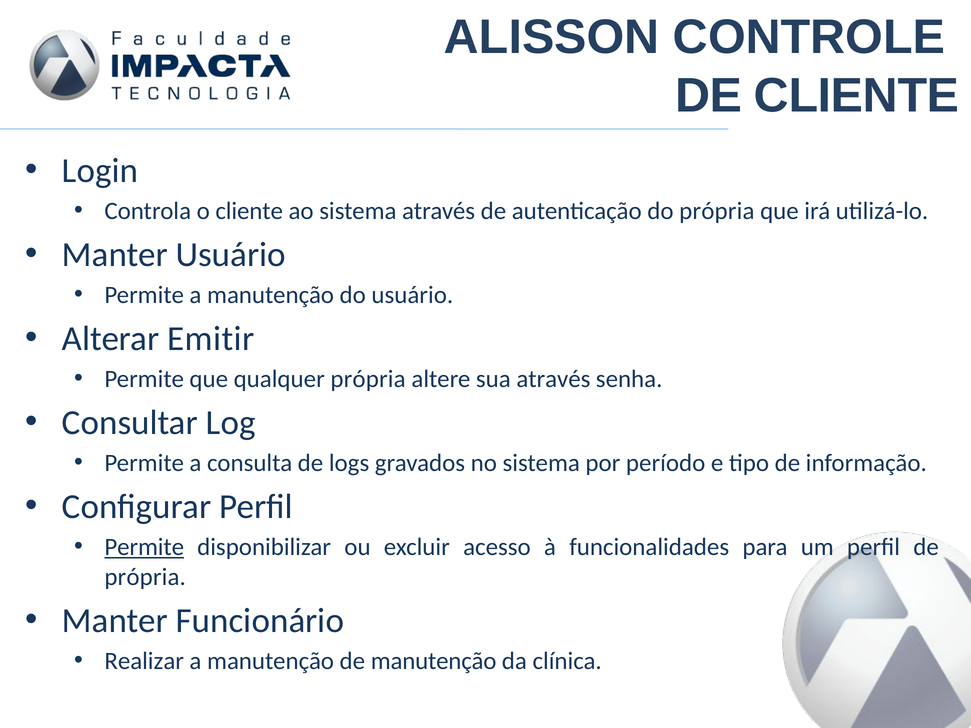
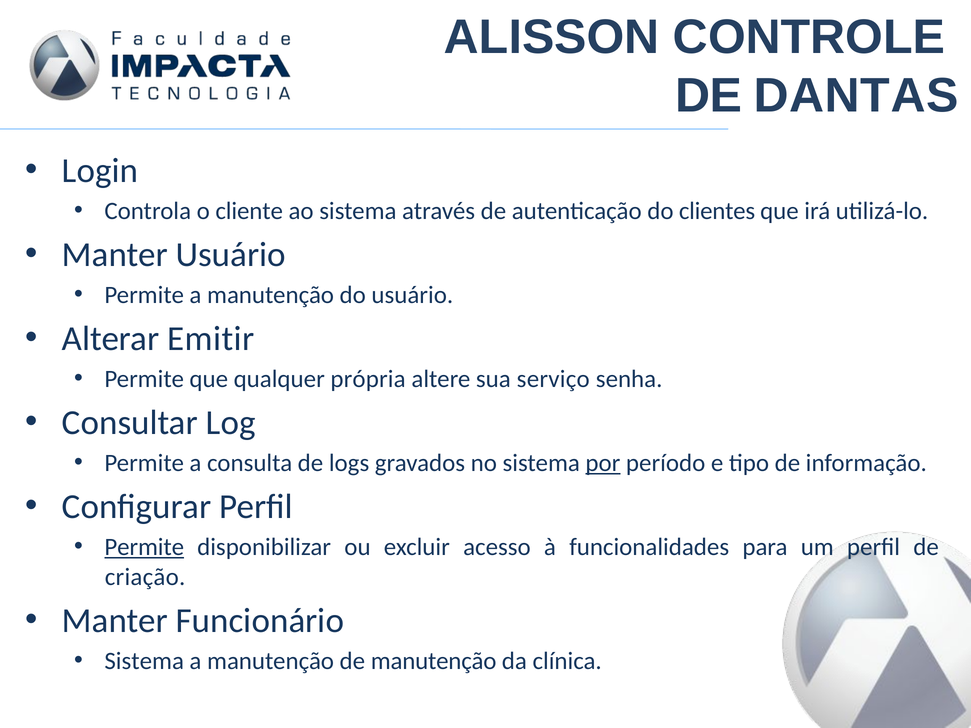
DE CLIENTE: CLIENTE -> DANTAS (856, 96)
do própria: própria -> clientes (717, 211)
sua através: através -> serviço (553, 379)
por underline: none -> present (603, 463)
própria: própria -> criação (145, 577)
Realizar: Realizar -> Sistema (144, 661)
